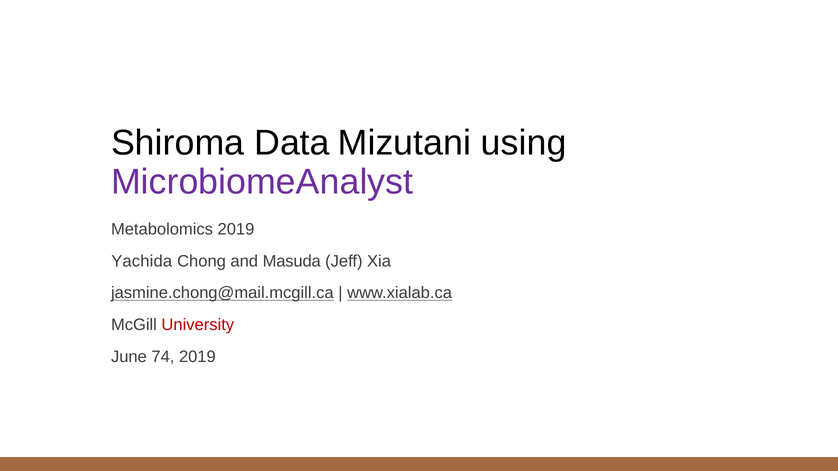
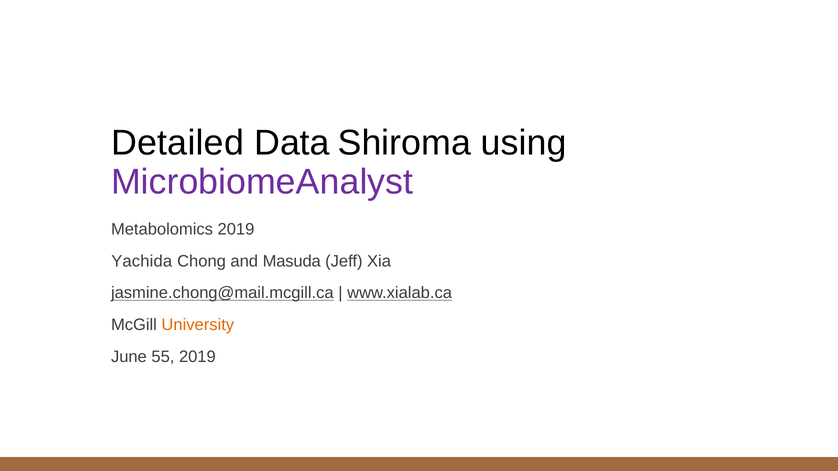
Shiroma: Shiroma -> Detailed (177, 143)
Mizutani: Mizutani -> Shiroma (404, 143)
University colour: red -> orange (198, 325)
74: 74 -> 55 (163, 357)
